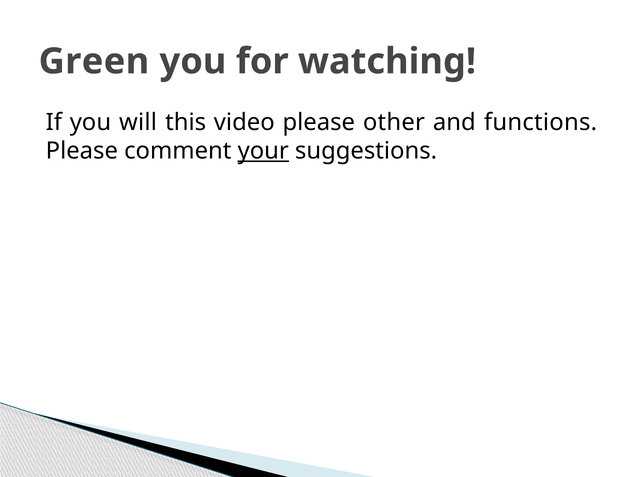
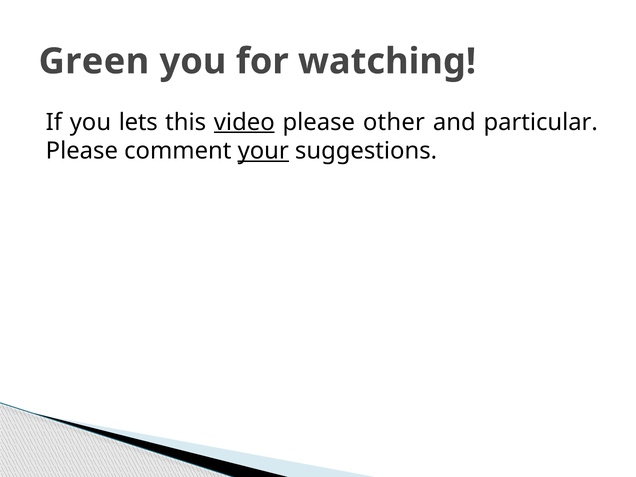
will: will -> lets (138, 122)
video underline: none -> present (244, 122)
functions: functions -> particular (541, 122)
